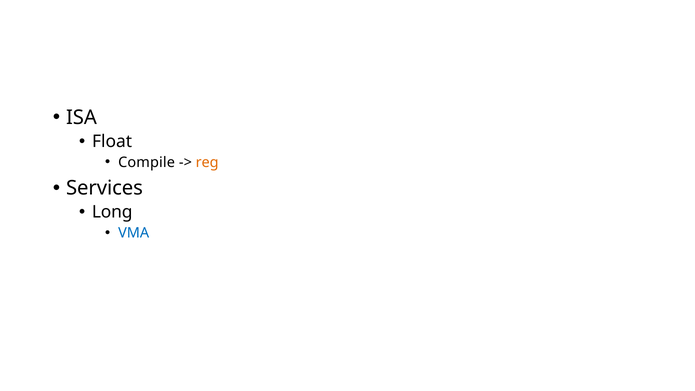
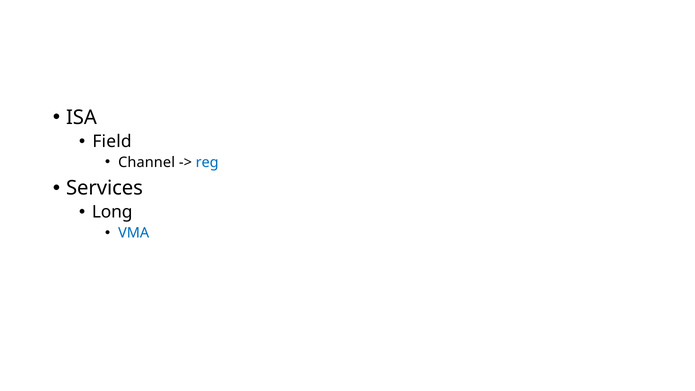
Float: Float -> Field (112, 141)
Compile: Compile -> Channel (147, 162)
reg colour: orange -> blue (207, 162)
